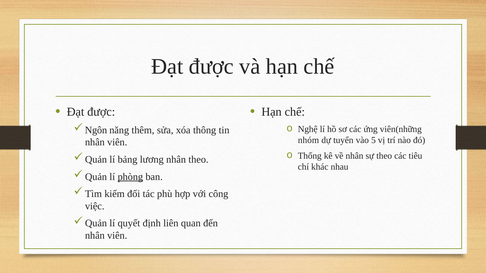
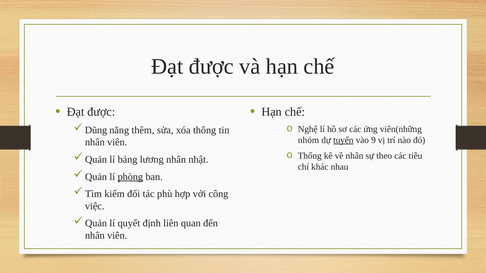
Ngôn: Ngôn -> Dũng (96, 130)
tuyển underline: none -> present (343, 140)
5: 5 -> 9 (373, 140)
nhân theo: theo -> nhật (198, 160)
